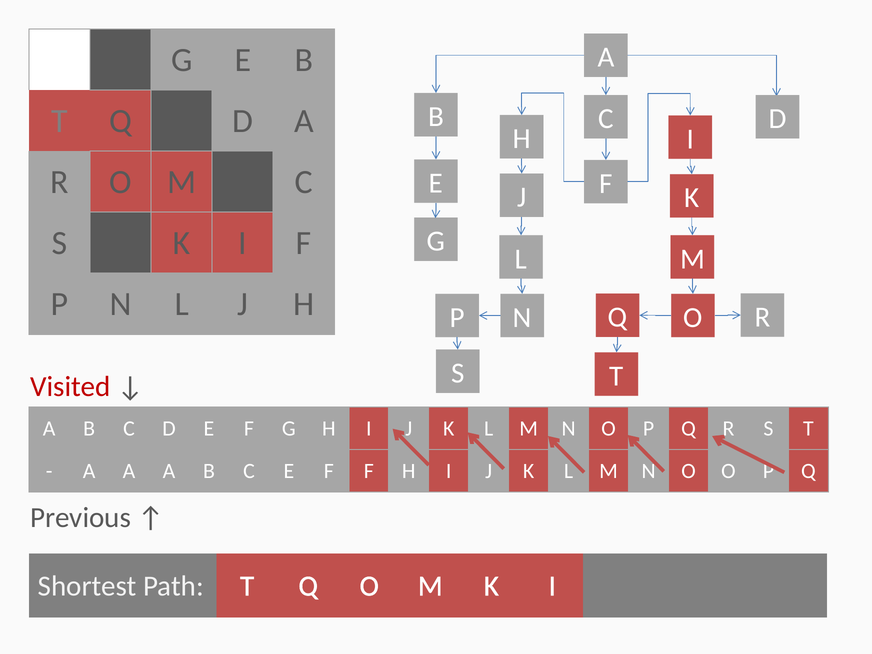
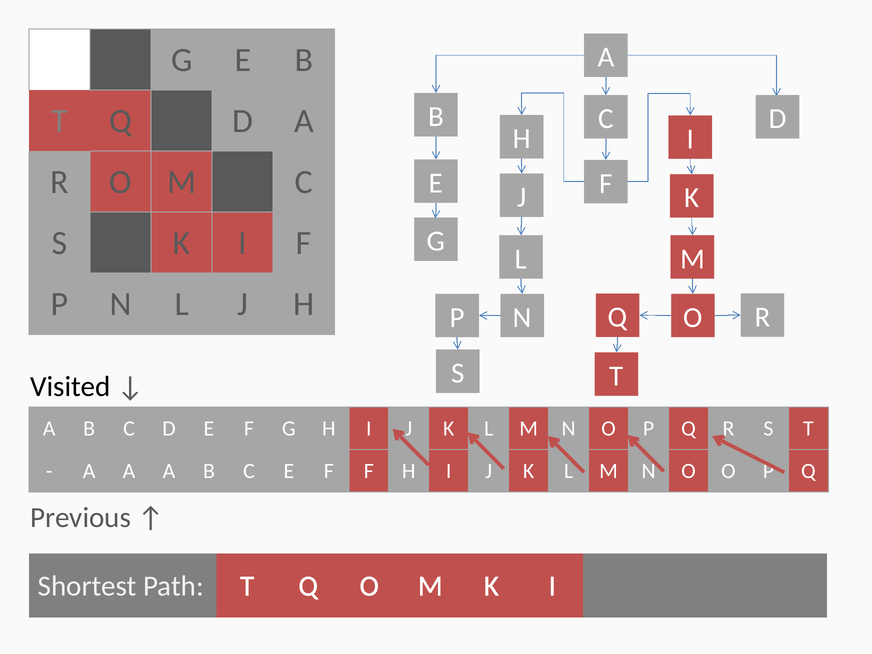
Visited colour: red -> black (70, 387)
